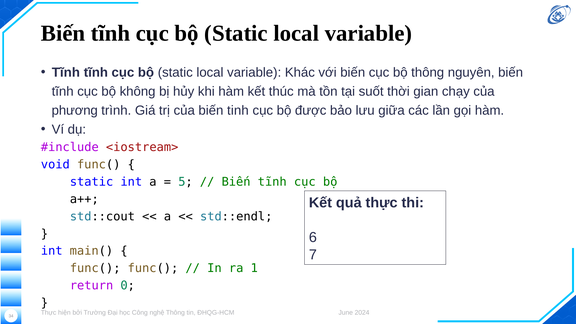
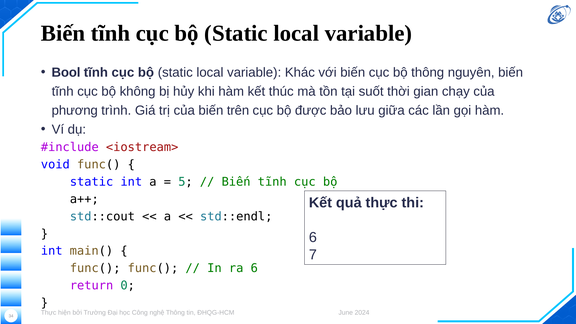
Tĩnh: Tĩnh -> Bool (66, 72)
tinh: tinh -> trên (238, 110)
ra 1: 1 -> 6 (254, 268)
